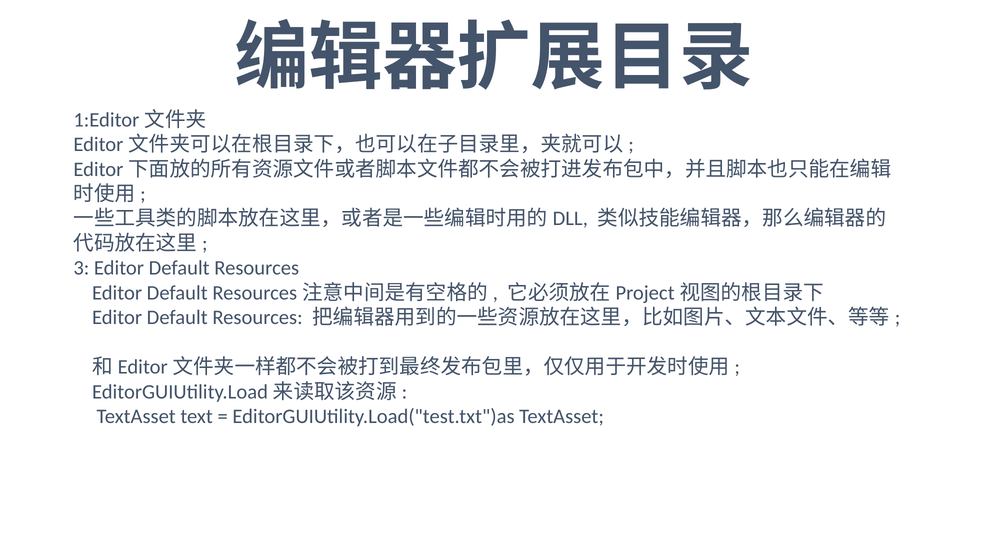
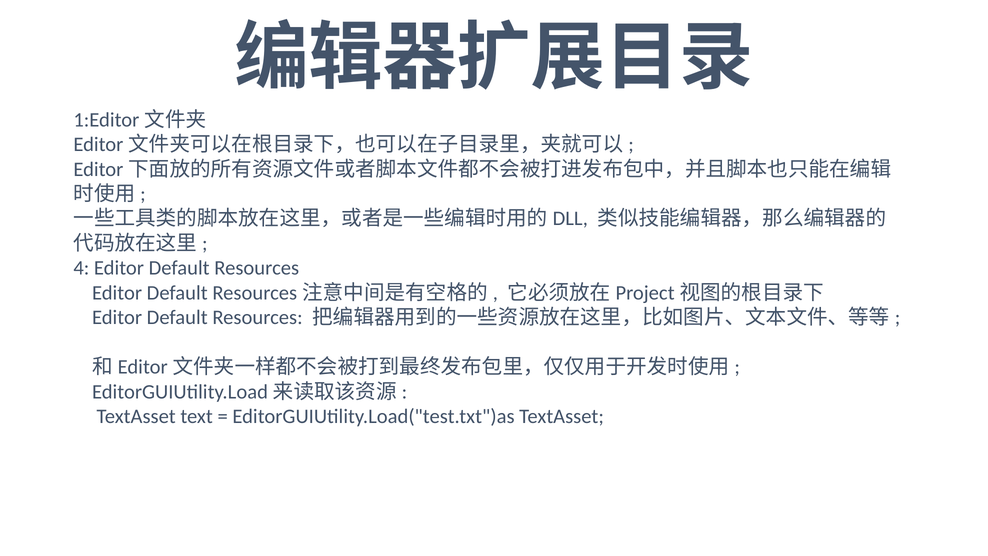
3: 3 -> 4 (81, 268)
